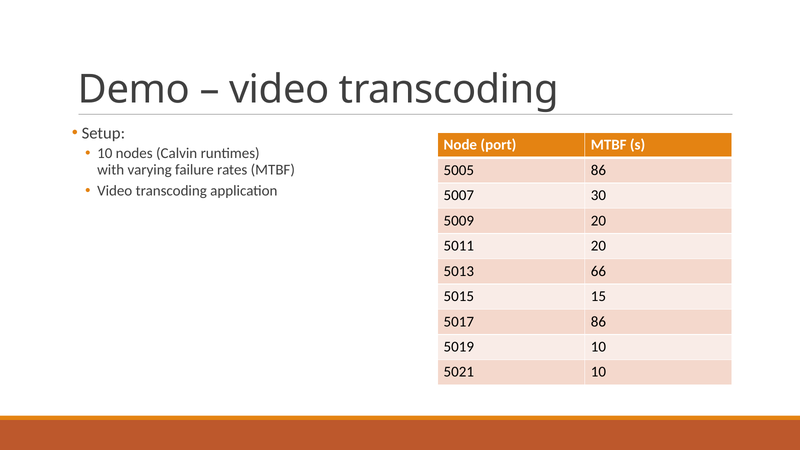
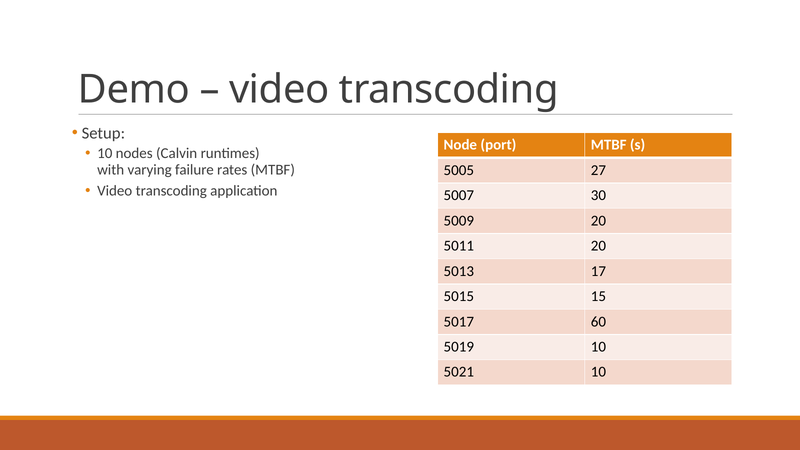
5005 86: 86 -> 27 (598, 170)
66: 66 -> 17 (598, 271)
5017 86: 86 -> 60 (598, 322)
